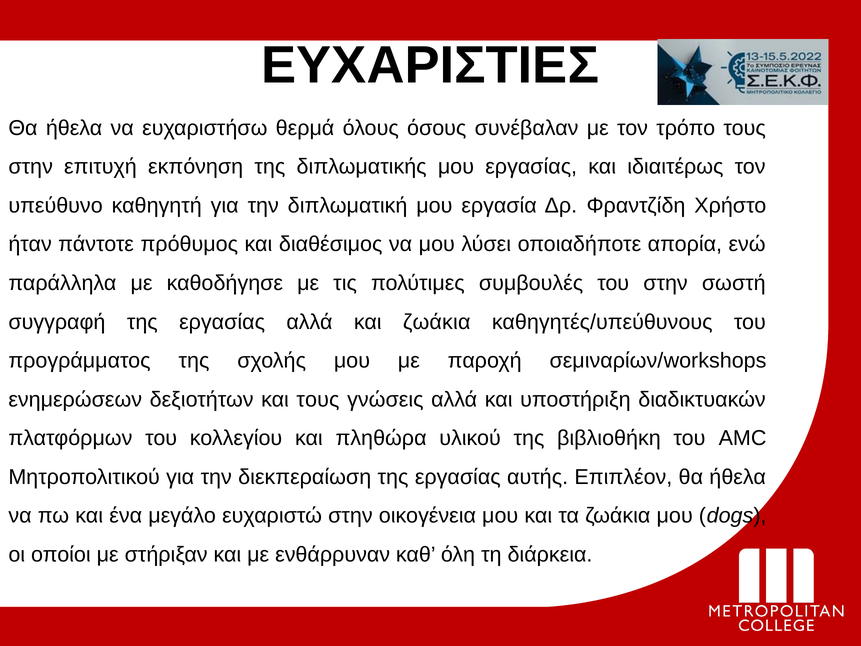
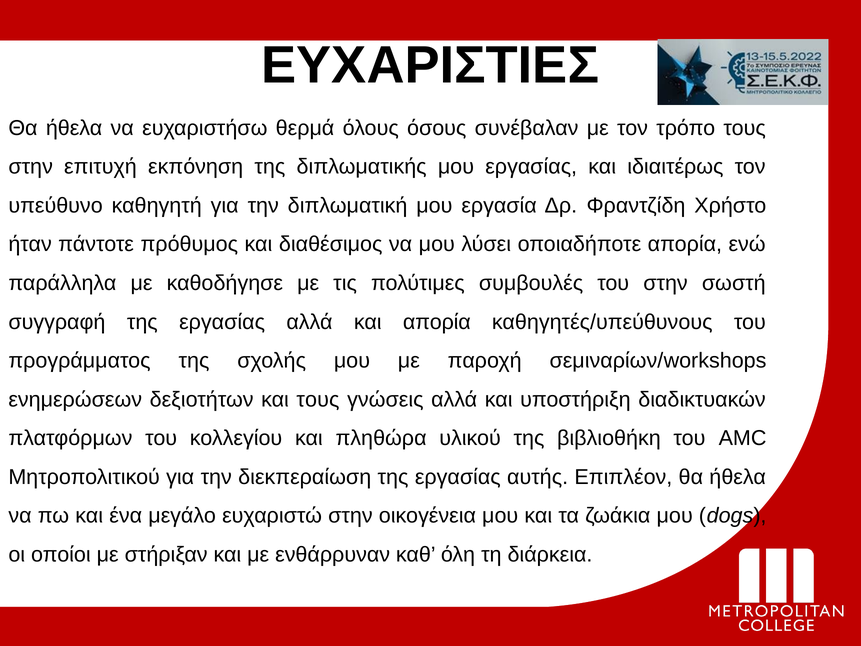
και ζωάκια: ζωάκια -> απορία (437, 322)
